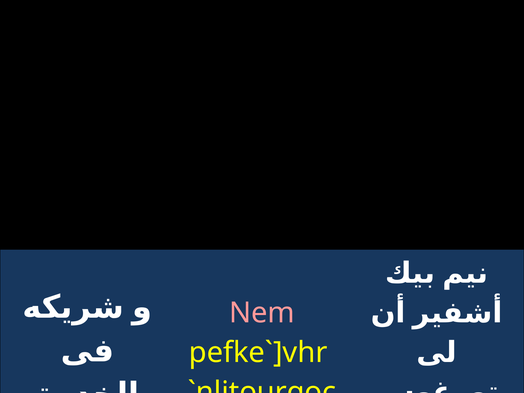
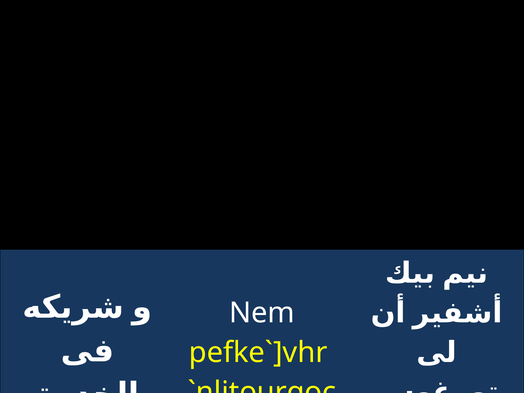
Nem colour: pink -> white (262, 313)
